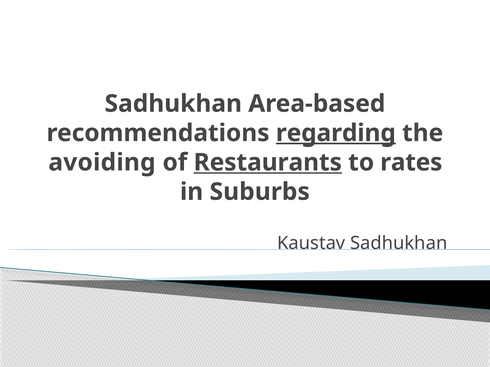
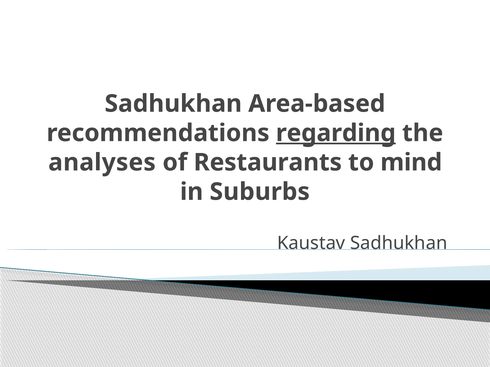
avoiding: avoiding -> analyses (102, 163)
Restaurants underline: present -> none (268, 163)
rates: rates -> mind (411, 163)
